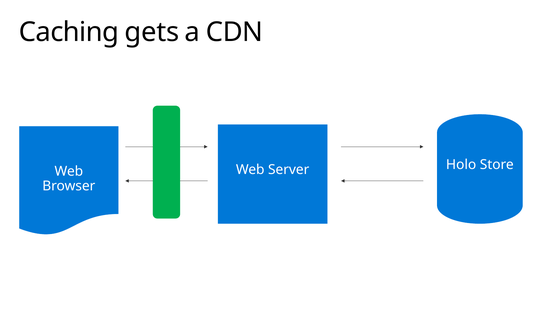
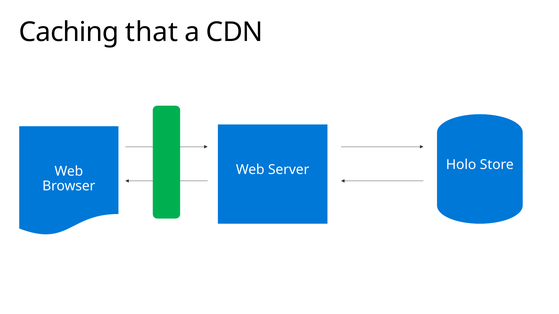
gets: gets -> that (152, 32)
